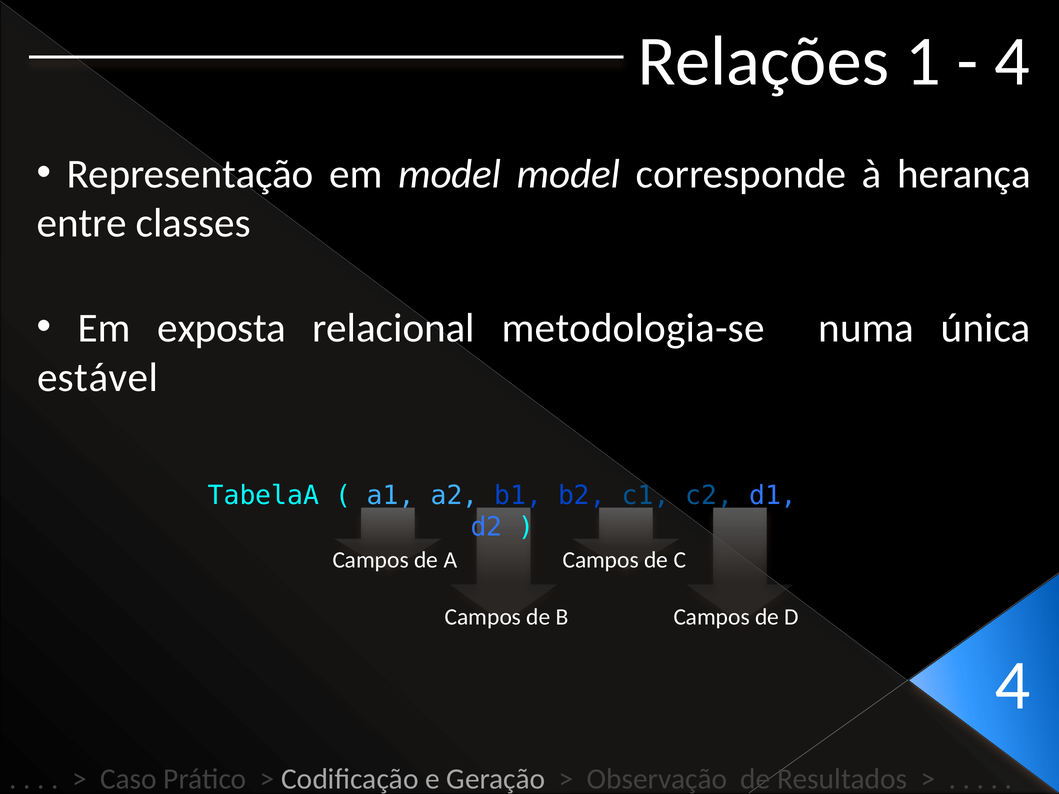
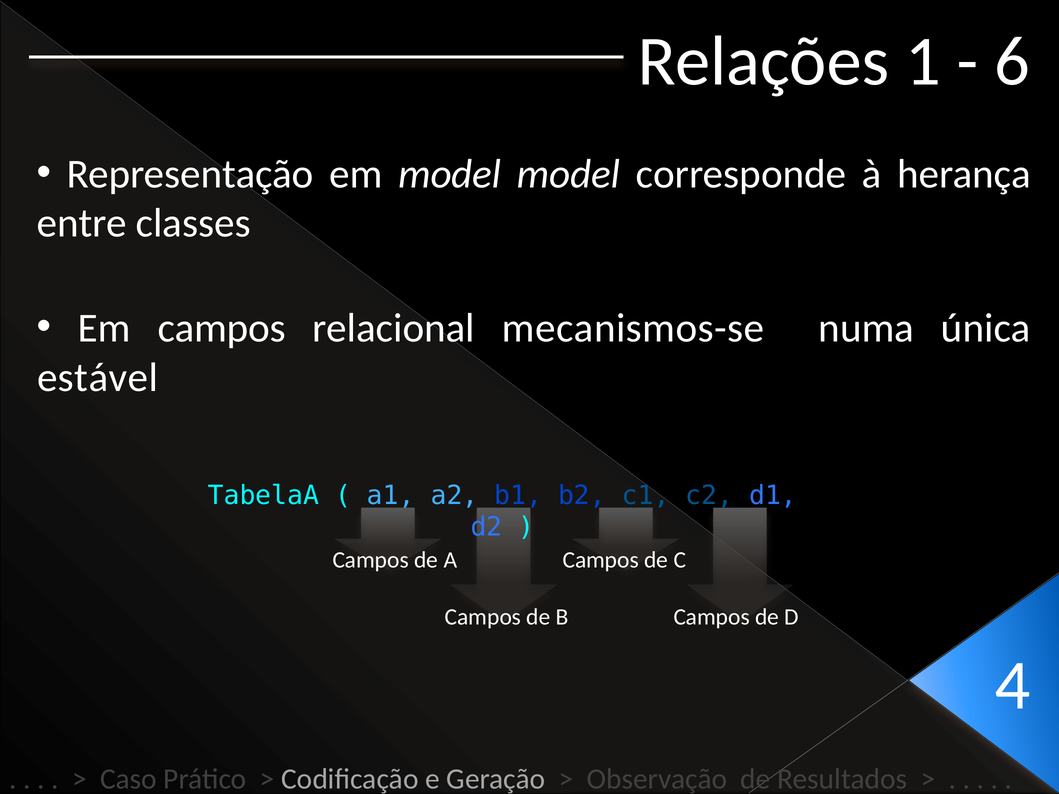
4: 4 -> 6 (1012, 61)
Em exposta: exposta -> campos (222, 328)
metodologia-se: metodologia-se -> mecanismos-se (633, 328)
